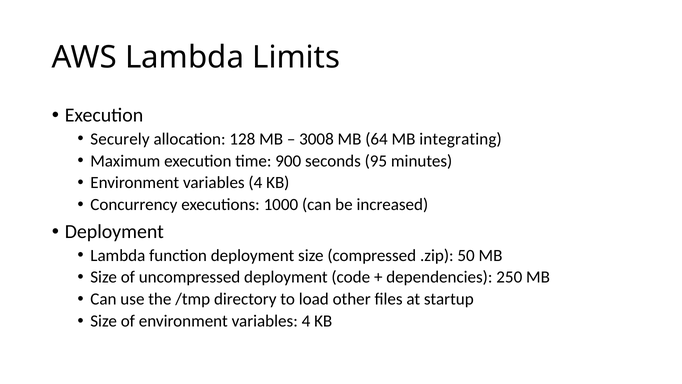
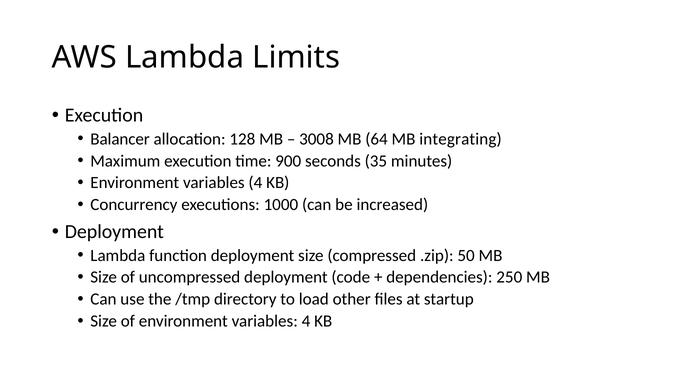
Securely: Securely -> Balancer (120, 139)
95: 95 -> 35 (376, 161)
